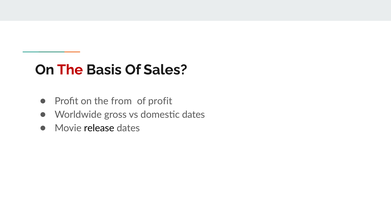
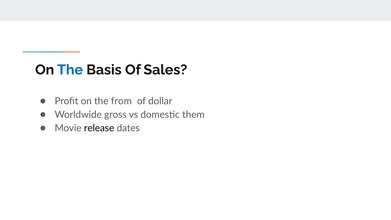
The colour: red -> blue (70, 70)
of profit: profit -> dollar (160, 101)
domestic dates: dates -> them (193, 115)
